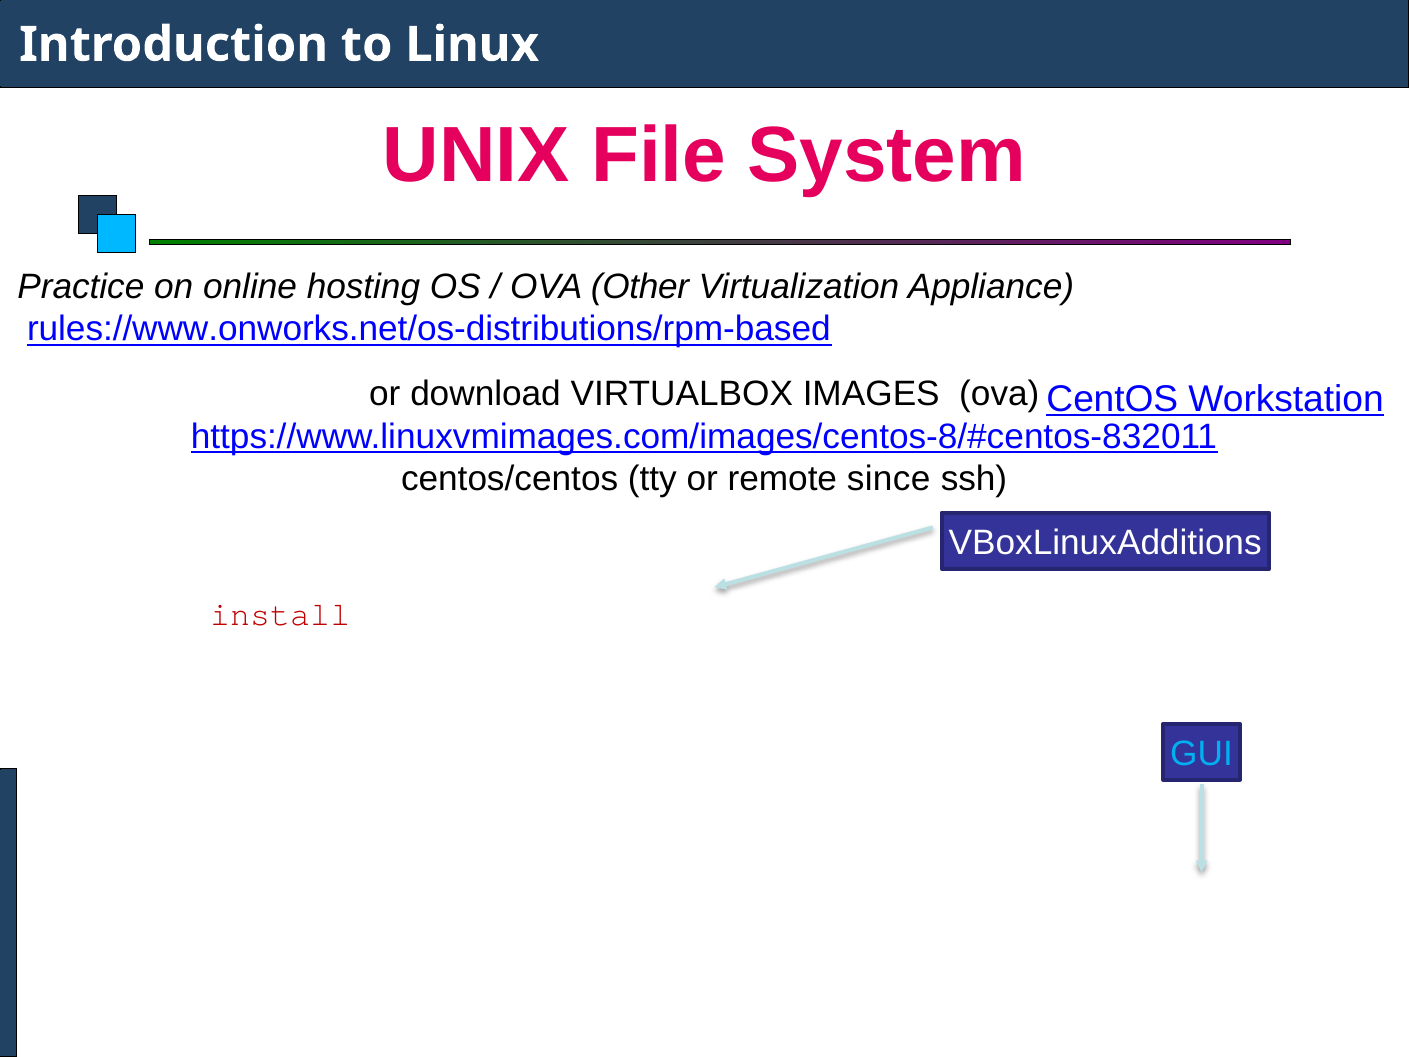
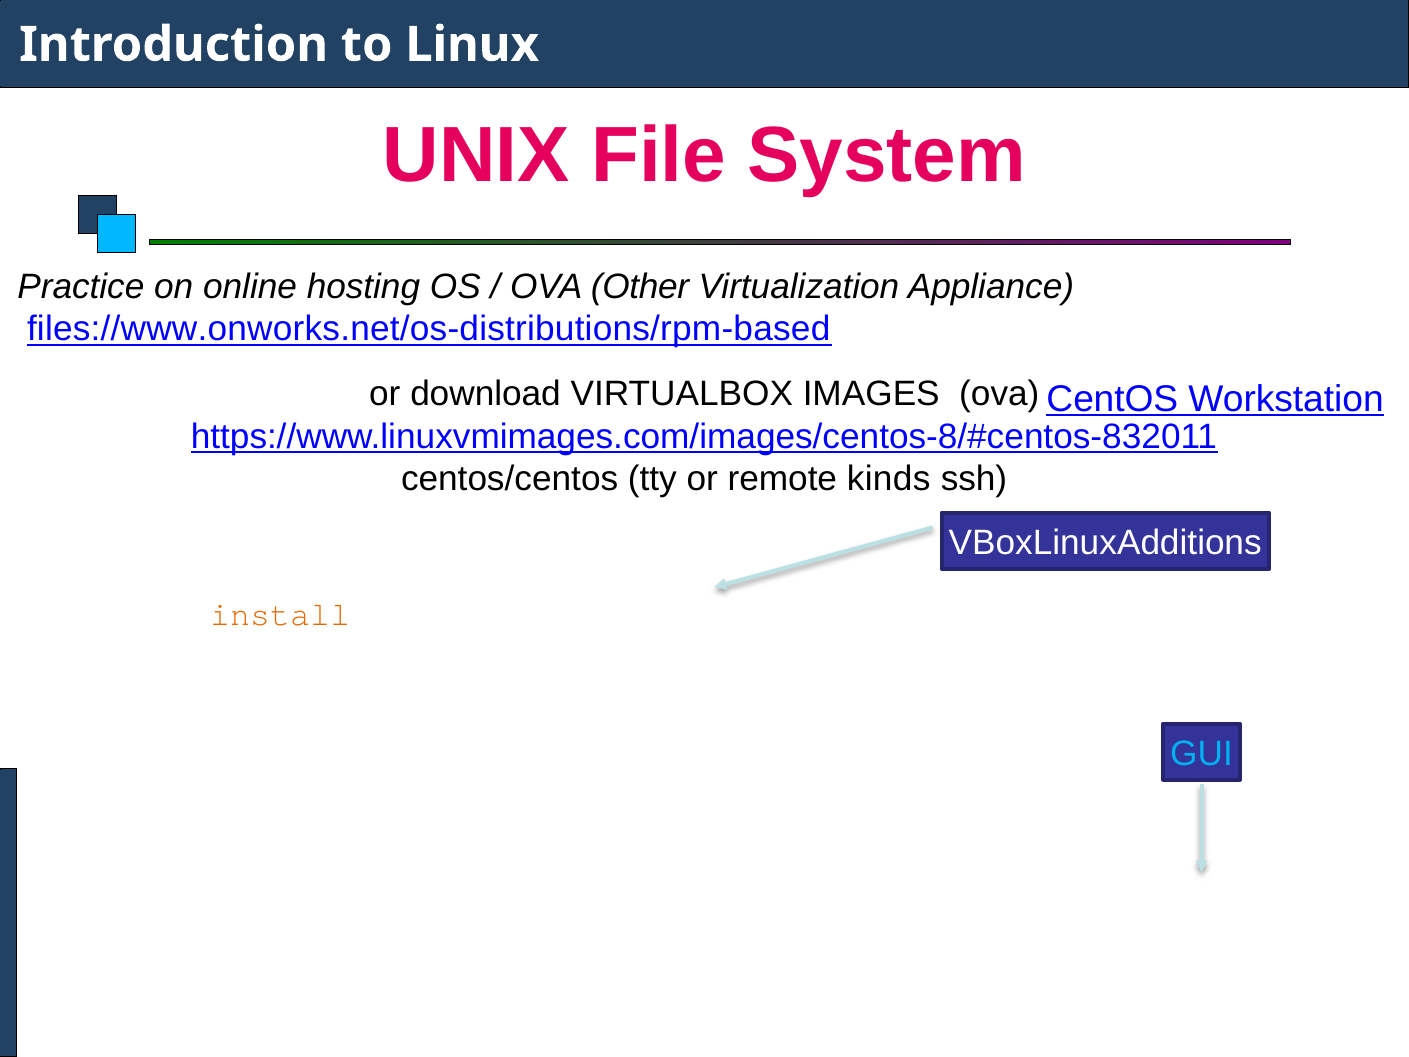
rules://www.onworks.net/os-distributions/rpm-based: rules://www.onworks.net/os-distributions/rpm-based -> files://www.onworks.net/os-distributions/rpm-based (429, 329)
since: since -> kinds (889, 479)
install colour: red -> orange (280, 614)
